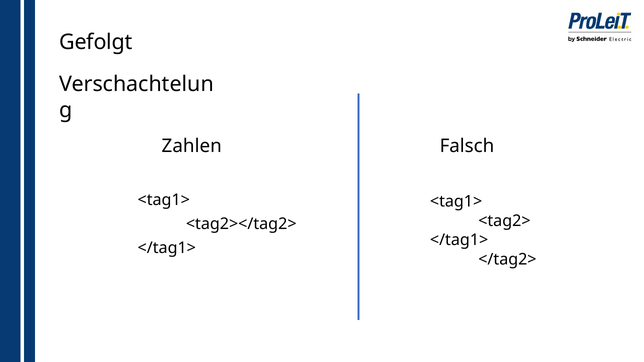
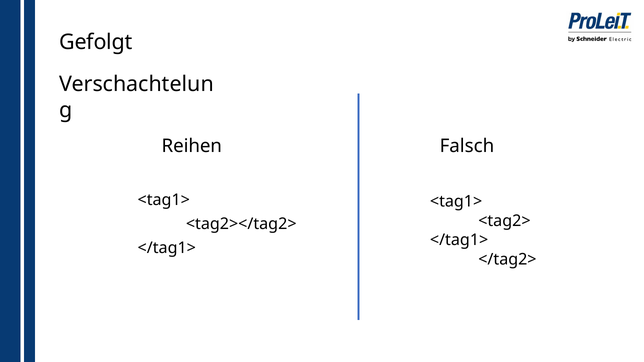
Zahlen: Zahlen -> Reihen (192, 146)
